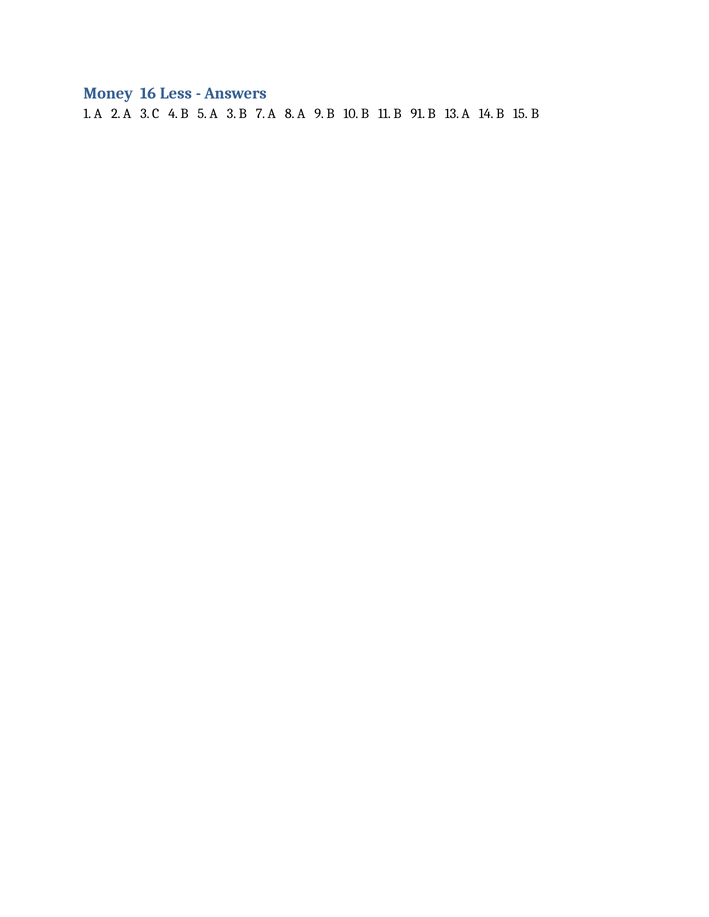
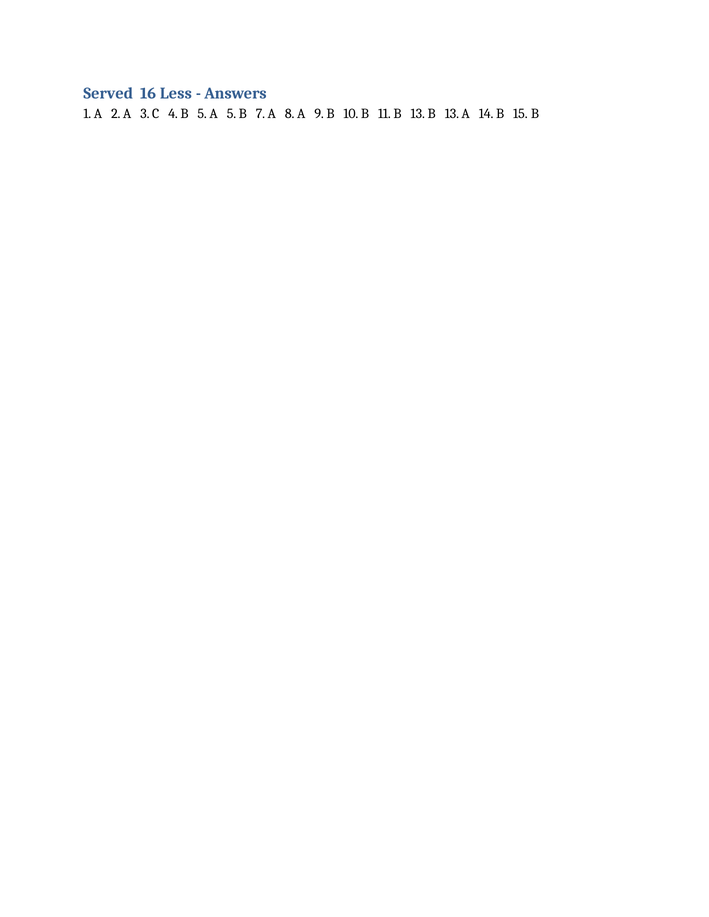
Money: Money -> Served (108, 93)
5 A 3: 3 -> 5 (232, 114)
11 B 91: 91 -> 13 (418, 114)
